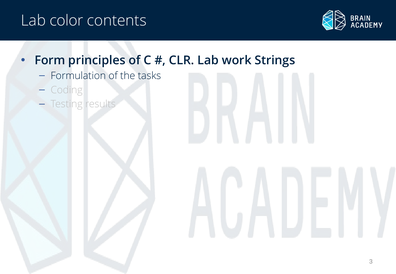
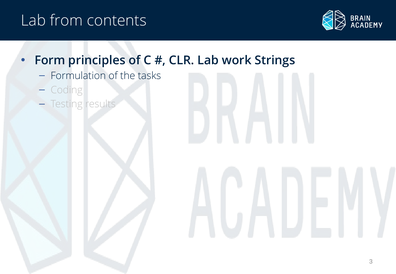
color: color -> from (66, 21)
